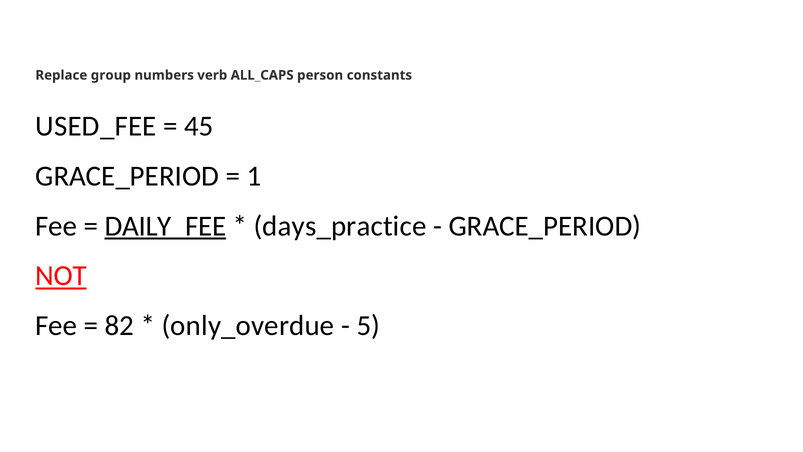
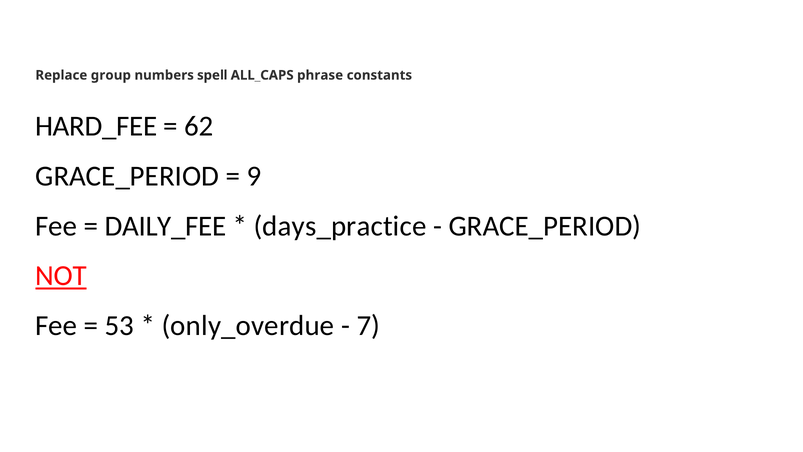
verb: verb -> spell (212, 75)
person: person -> phrase (320, 75)
USED_FEE: USED_FEE -> HARD_FEE (96, 126)
45: 45 -> 62 (199, 126)
1: 1 -> 9 (254, 176)
DAILY_FEE underline: present -> none (165, 226)
82: 82 -> 53 (119, 326)
5: 5 -> 7 (368, 326)
